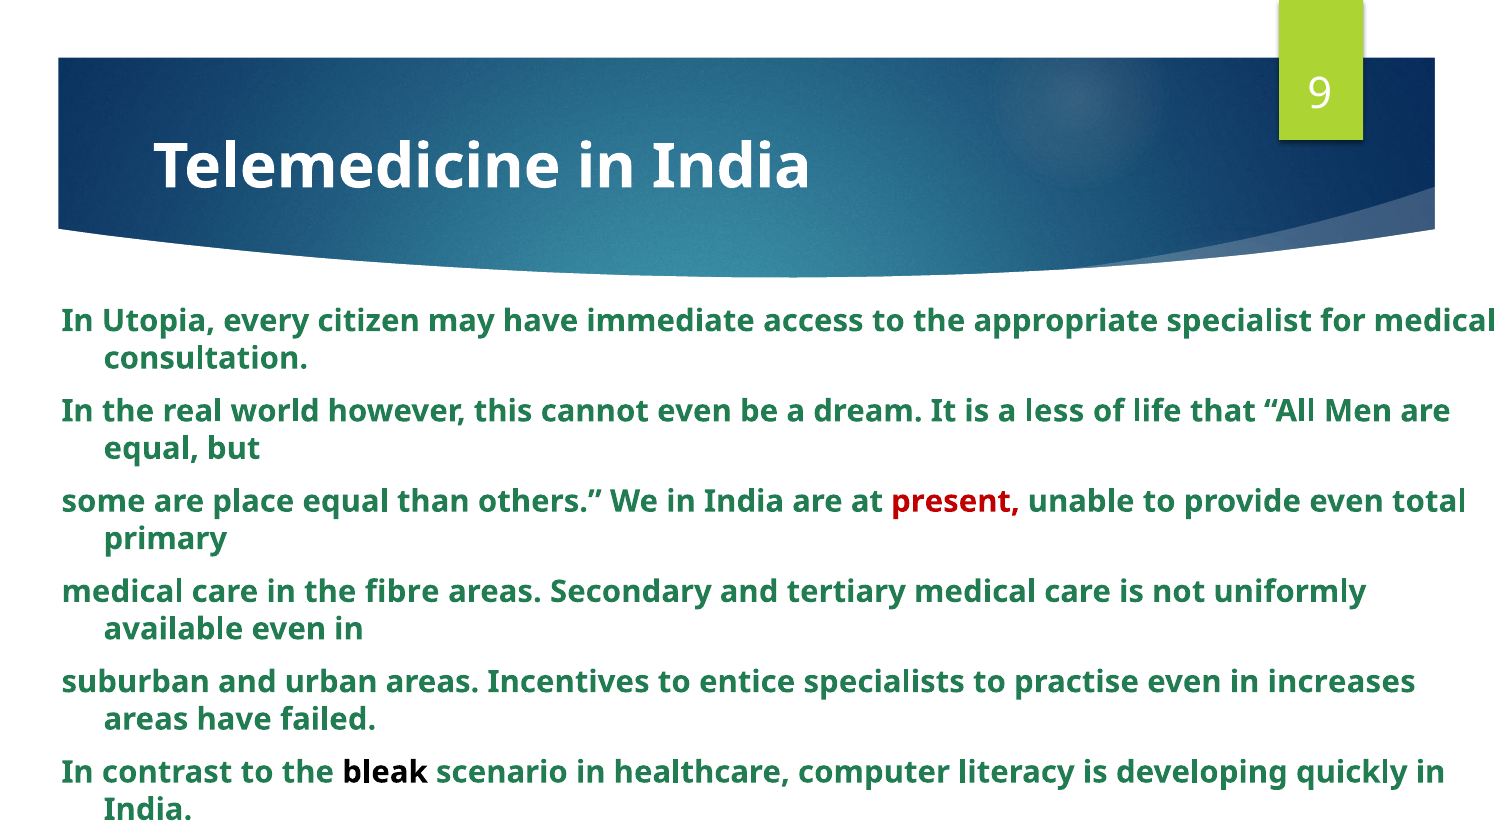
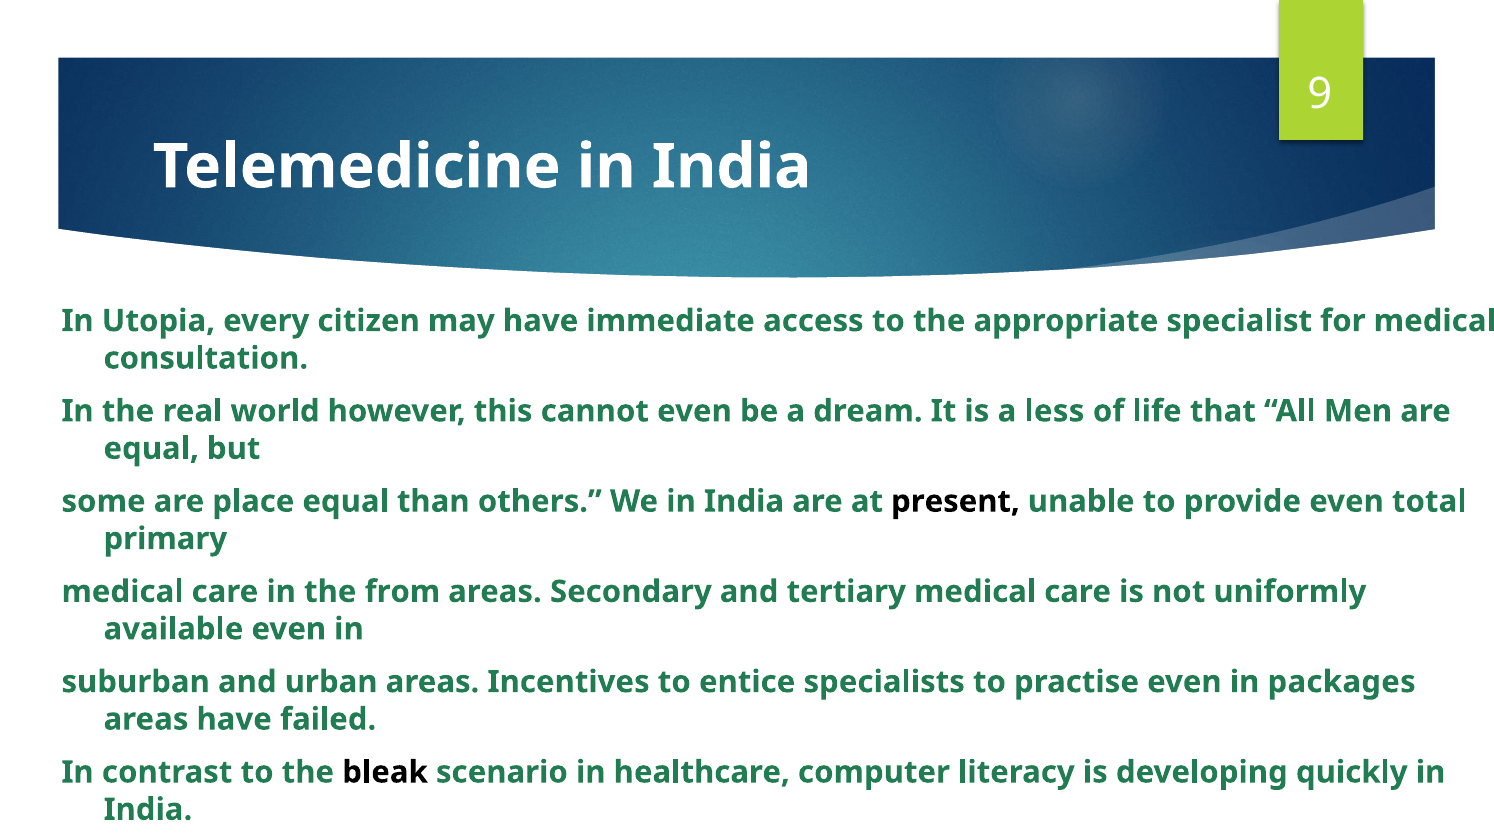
present colour: red -> black (955, 502)
the fibre: fibre -> from (402, 592)
increases: increases -> packages (1342, 682)
